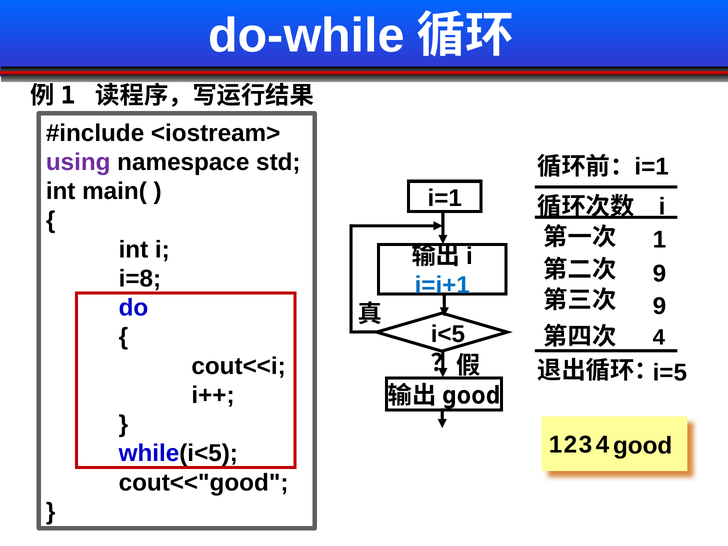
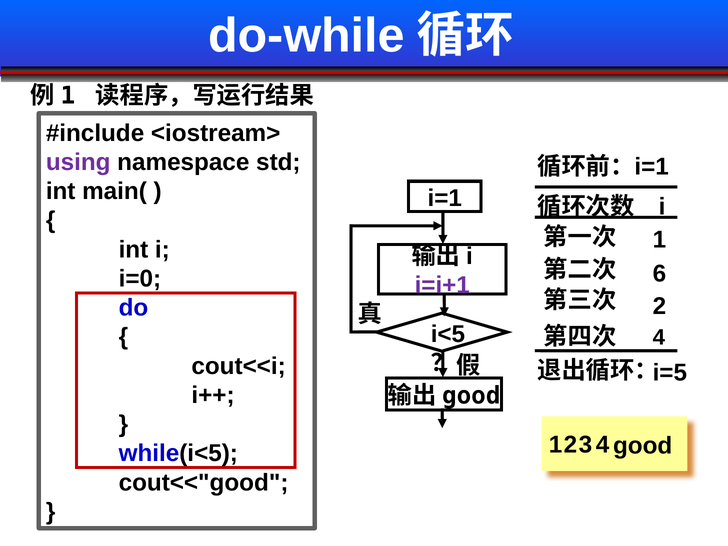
9: 9 -> 6 (659, 274)
i=8: i=8 -> i=0 (140, 279)
i=i+1 colour: blue -> purple (442, 285)
9: 9 -> 2 (659, 306)
